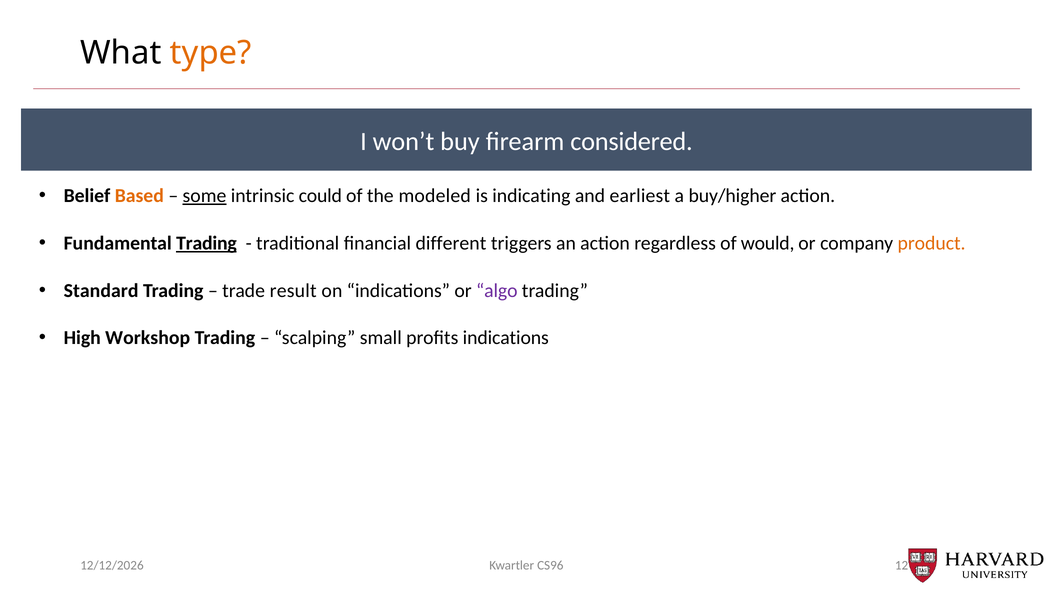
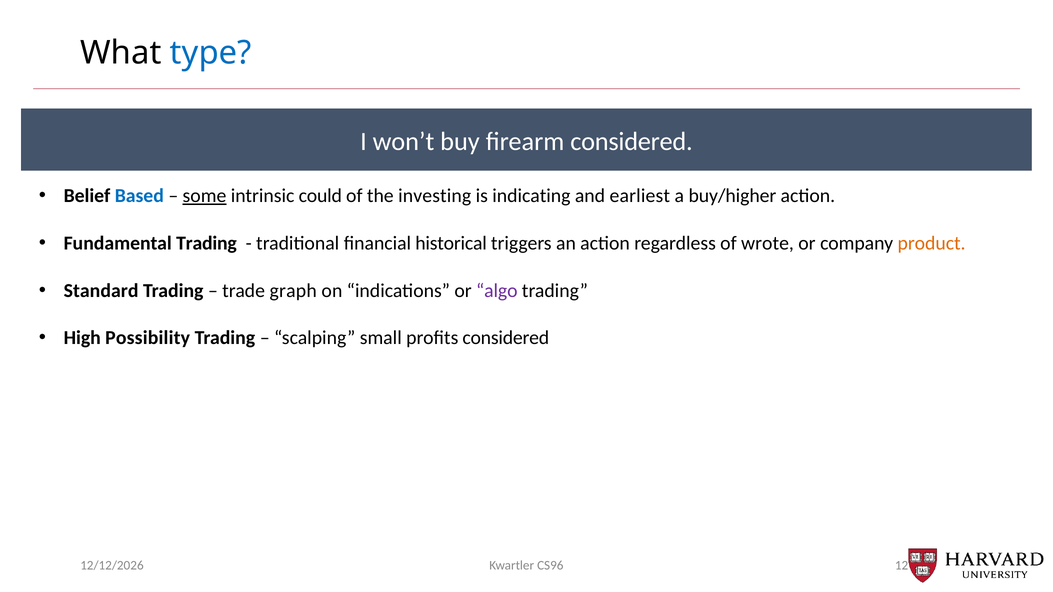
type colour: orange -> blue (211, 53)
Based colour: orange -> blue (139, 196)
modeled: modeled -> investing (435, 196)
Trading underline: present -> none (207, 243)
different: different -> historical (451, 243)
would: would -> wrote (767, 243)
result: result -> graph (293, 291)
Workshop: Workshop -> Possibility (148, 338)
profits indications: indications -> considered (506, 338)
